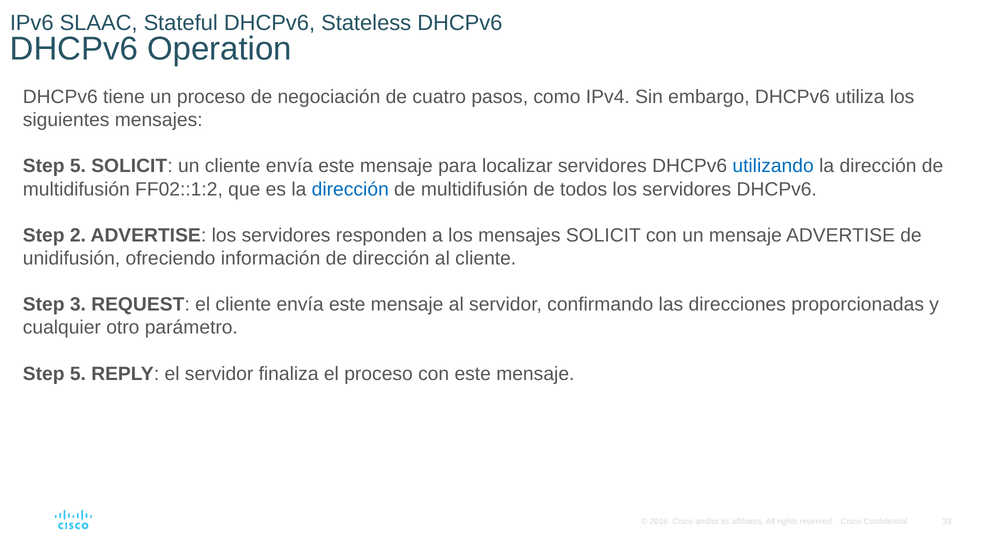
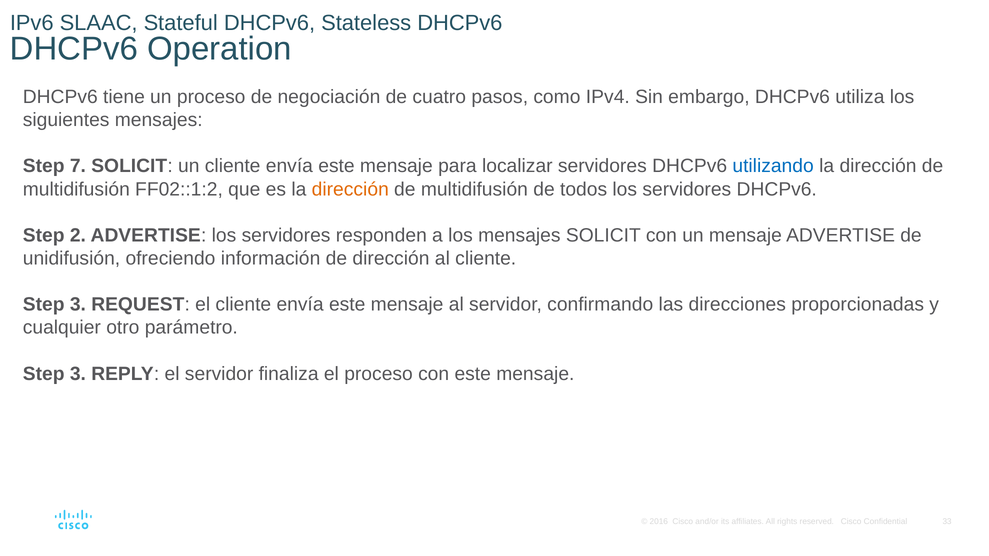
5: 5 -> 7 (78, 166)
dirección colour: blue -> orange (350, 189)
5: 5 -> 3 (78, 374)
